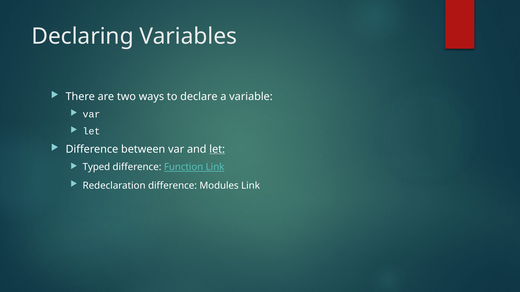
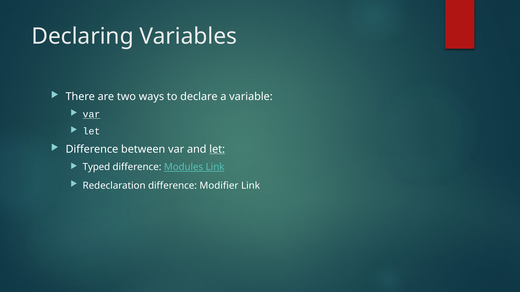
var underline: none -> present (91, 114)
Function: Function -> Modules (184, 167)
Modules: Modules -> Modifier (219, 186)
